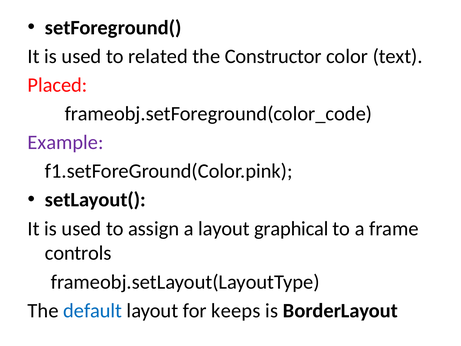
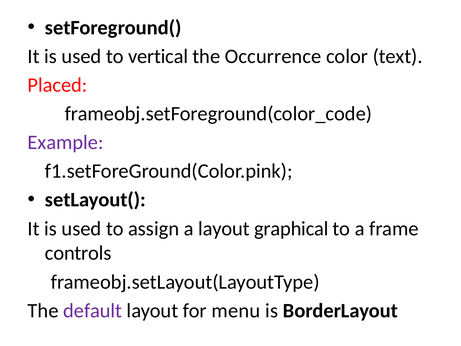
related: related -> vertical (158, 56)
Constructor: Constructor -> Occurrence (273, 56)
default colour: blue -> purple (93, 310)
keeps: keeps -> menu (236, 310)
